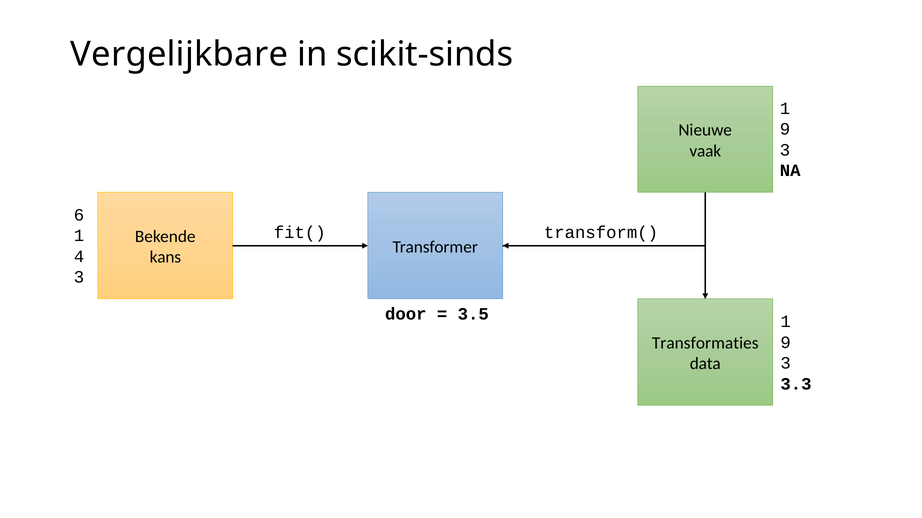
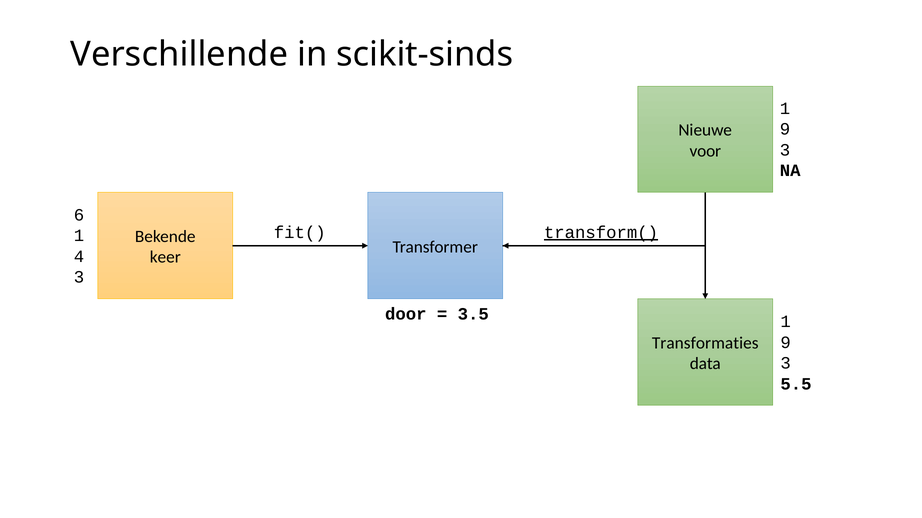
Vergelijkbare: Vergelijkbare -> Verschillende (179, 55)
vaak: vaak -> voor (705, 151)
transform( underline: none -> present (601, 233)
kans: kans -> keer (165, 258)
3.3: 3.3 -> 5.5 (796, 384)
